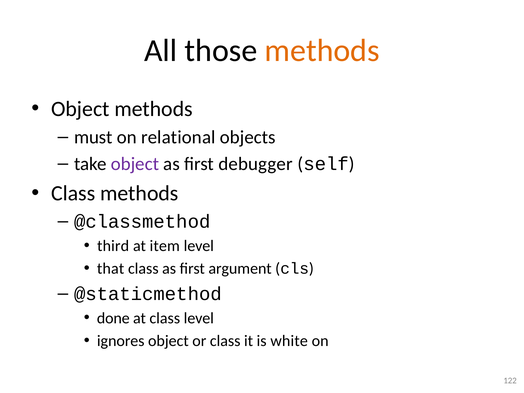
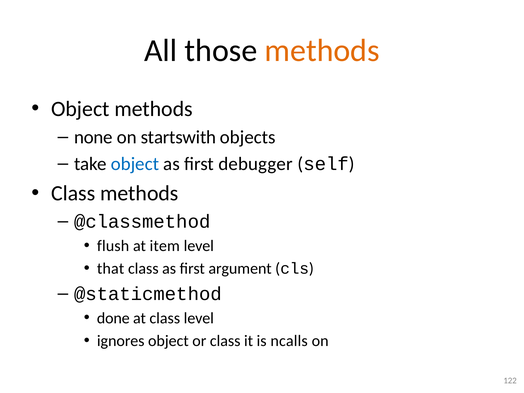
must: must -> none (93, 137)
relational: relational -> startswith (178, 137)
object colour: purple -> blue (135, 164)
third: third -> flush (113, 246)
white: white -> ncalls (289, 341)
